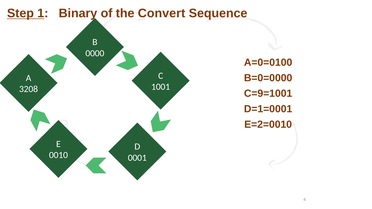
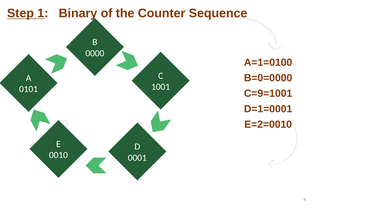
Convert: Convert -> Counter (162, 13)
A=0=0100: A=0=0100 -> A=1=0100 (268, 62)
3208: 3208 -> 0101 (29, 89)
